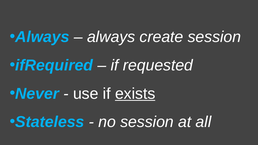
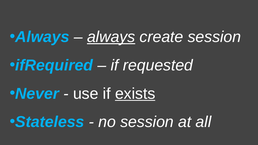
always underline: none -> present (111, 37)
